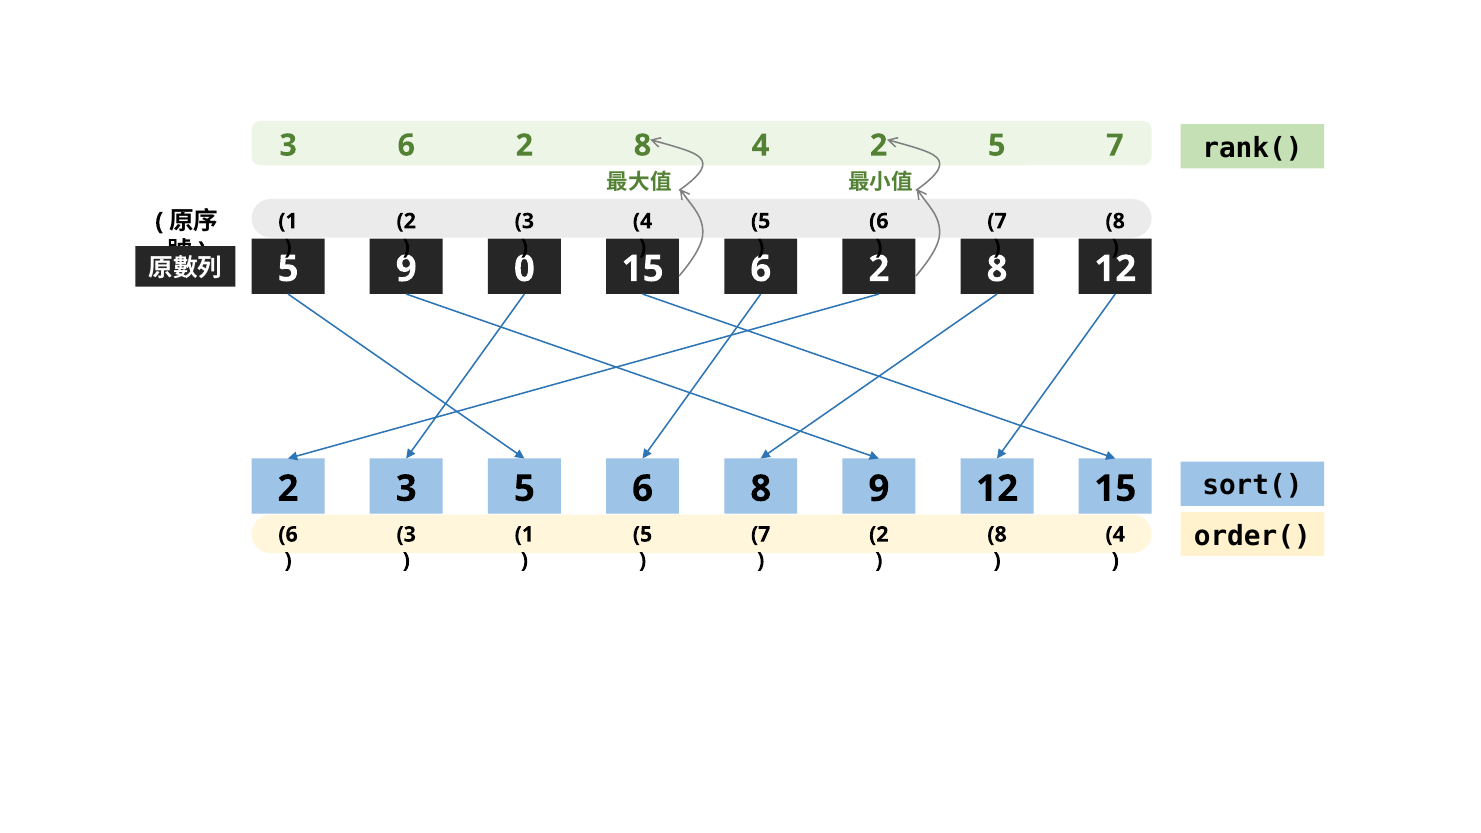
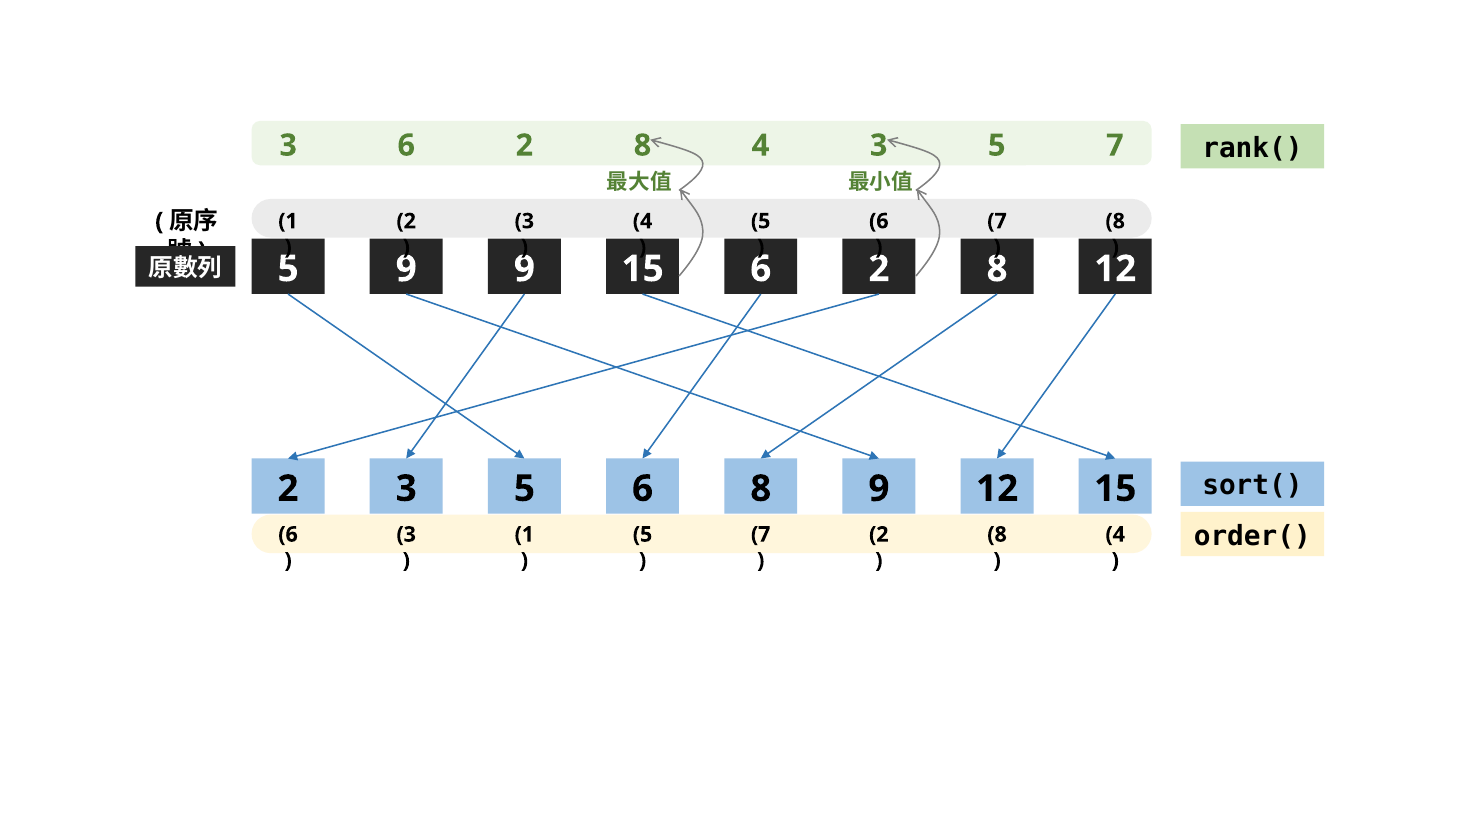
4 2: 2 -> 3 (879, 145)
9 0: 0 -> 9 (524, 269)
